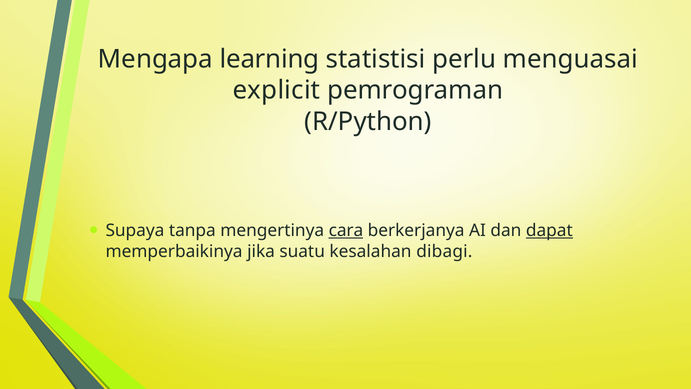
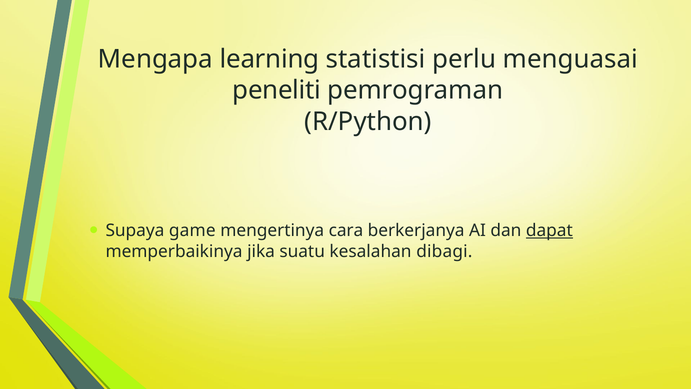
explicit: explicit -> peneliti (277, 90)
tanpa: tanpa -> game (192, 231)
cara underline: present -> none (346, 231)
